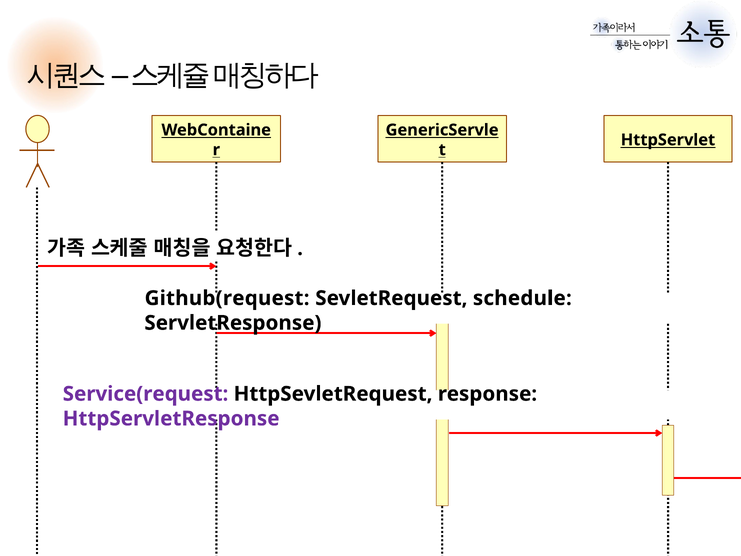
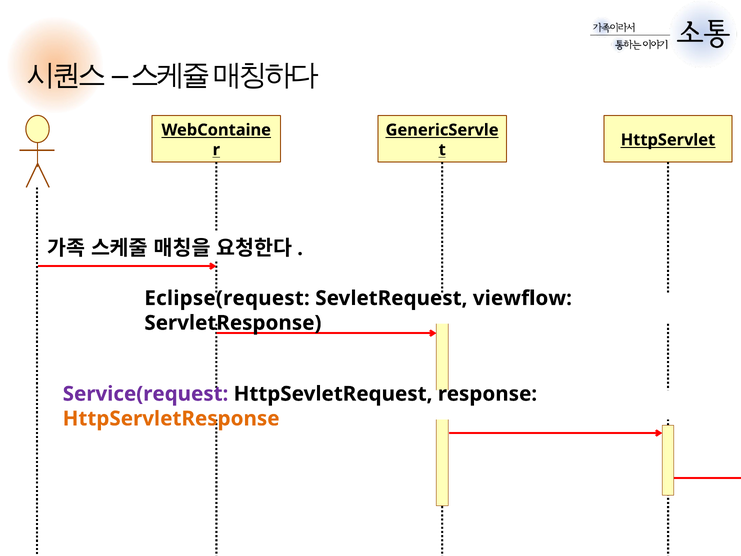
Github(request: Github(request -> Eclipse(request (227, 298)
schedule: schedule -> viewflow (522, 298)
HttpServletResponse colour: purple -> orange (171, 418)
